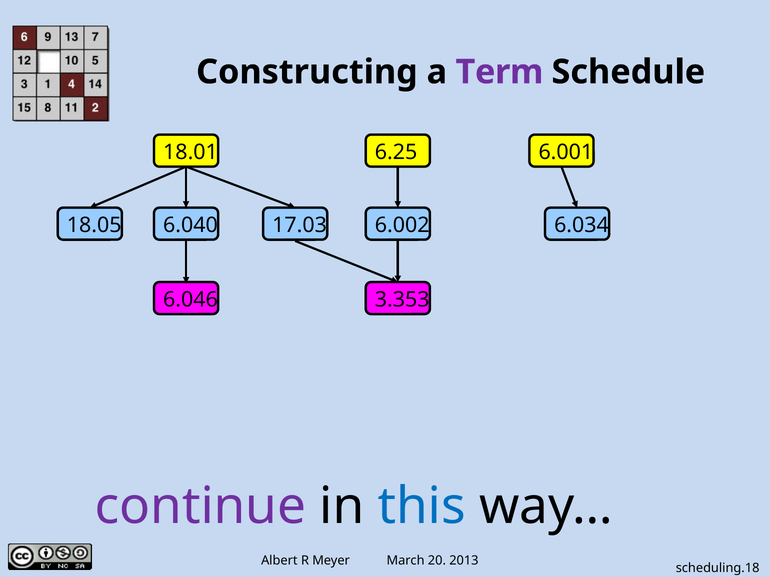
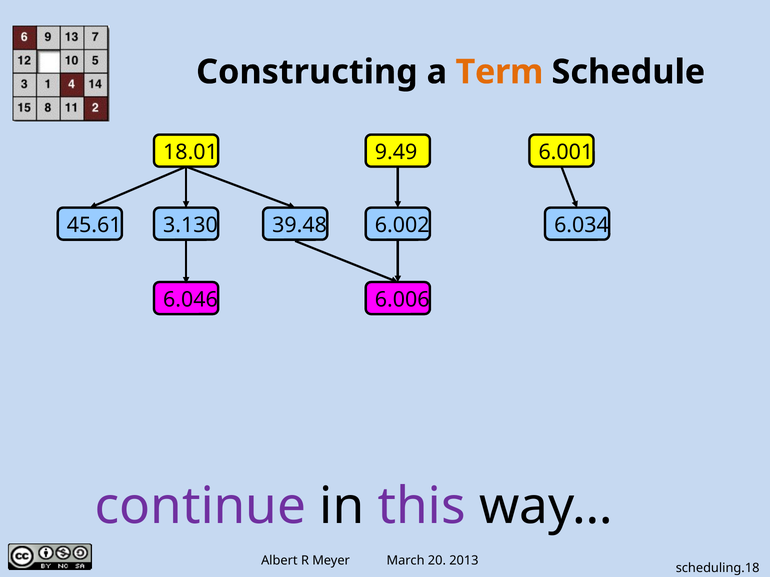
Term colour: purple -> orange (499, 72)
6.25: 6.25 -> 9.49 (396, 152)
18.05: 18.05 -> 45.61 (94, 225)
6.040: 6.040 -> 3.130 (190, 225)
17.03: 17.03 -> 39.48 (300, 225)
3.353: 3.353 -> 6.006 (402, 300)
this colour: blue -> purple (422, 507)
